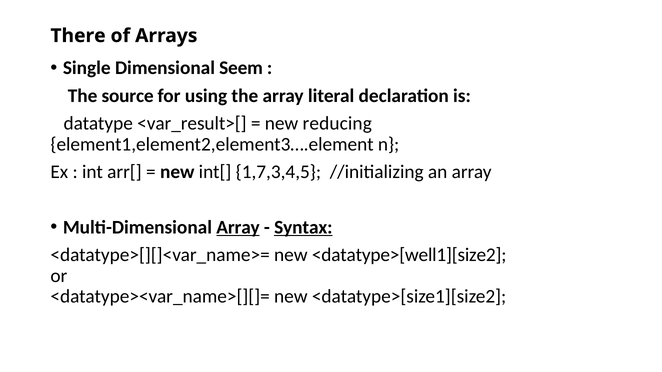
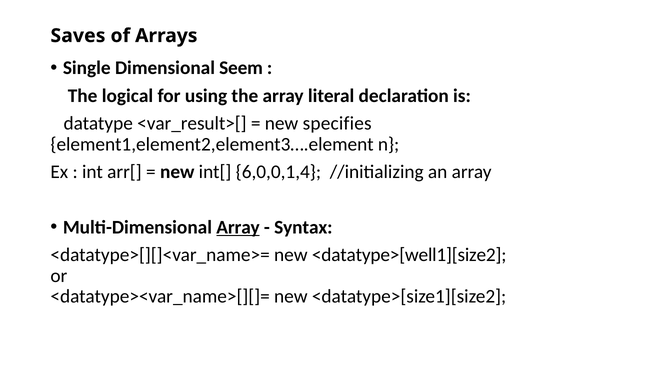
There: There -> Saves (78, 36)
source: source -> logical (127, 96)
reducing: reducing -> specifies (337, 124)
1,7,3,4,5: 1,7,3,4,5 -> 6,0,0,1,4 (278, 172)
Syntax underline: present -> none (303, 228)
